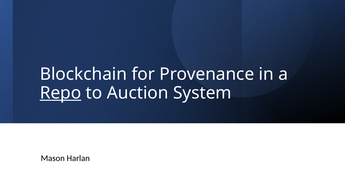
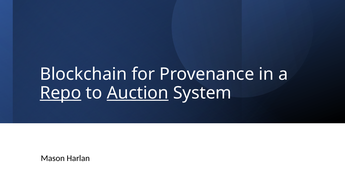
Auction underline: none -> present (138, 93)
